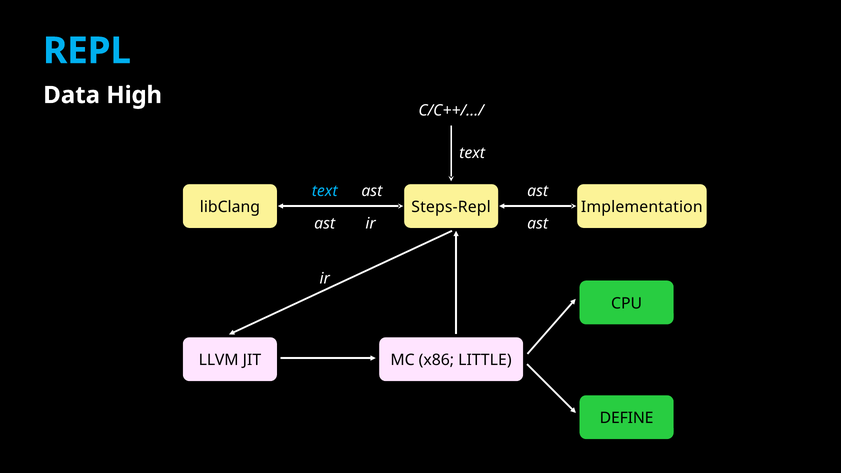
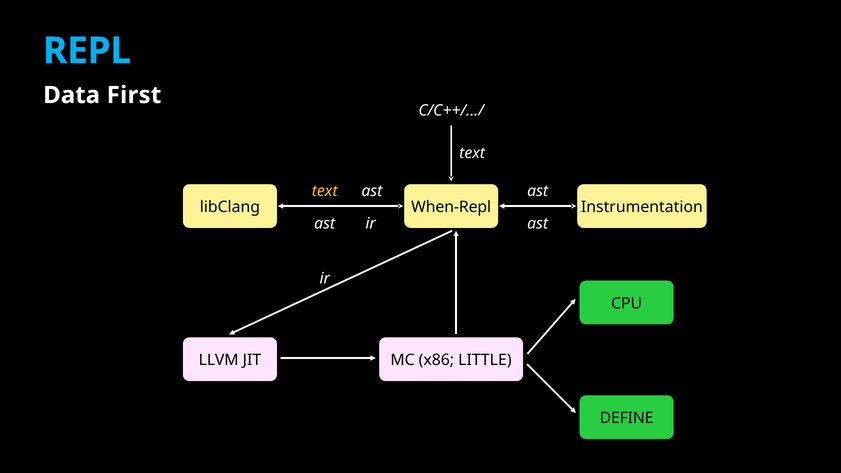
High: High -> First (134, 95)
text colour: light blue -> yellow (325, 191)
Steps-Repl: Steps-Repl -> When-Repl (451, 207)
Implementation: Implementation -> Instrumentation (642, 207)
